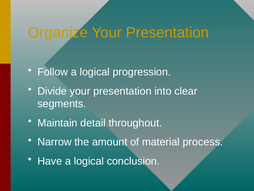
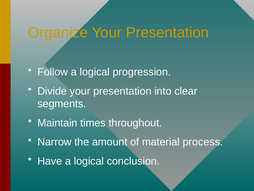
detail: detail -> times (93, 123)
